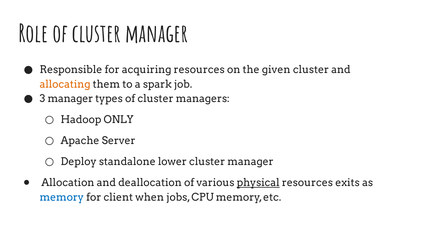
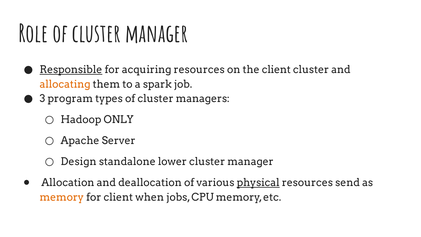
Responsible underline: none -> present (71, 70)
the given: given -> client (276, 70)
3 manager: manager -> program (70, 99)
Deploy: Deploy -> Design (79, 162)
exits: exits -> send (348, 183)
memory colour: blue -> orange (62, 197)
